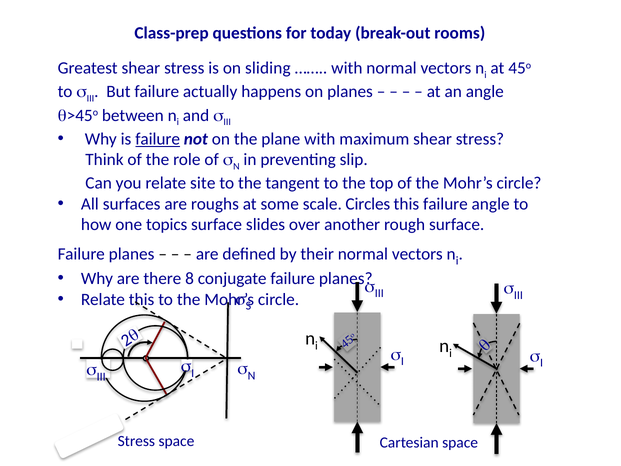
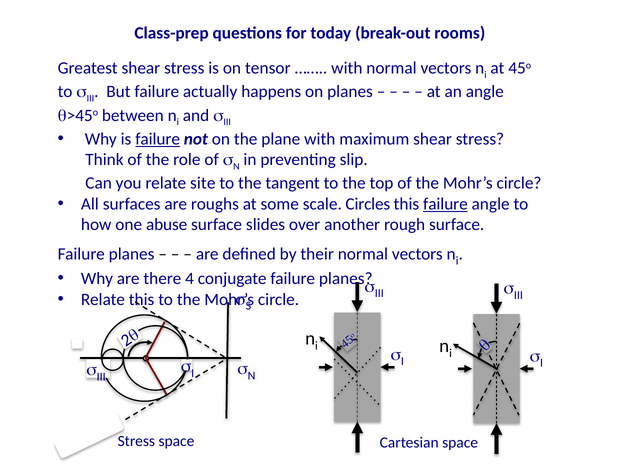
sliding: sliding -> tensor (268, 68)
failure underline: none -> present (445, 204)
topics: topics -> abuse (167, 224)
there 8: 8 -> 4 (190, 279)
